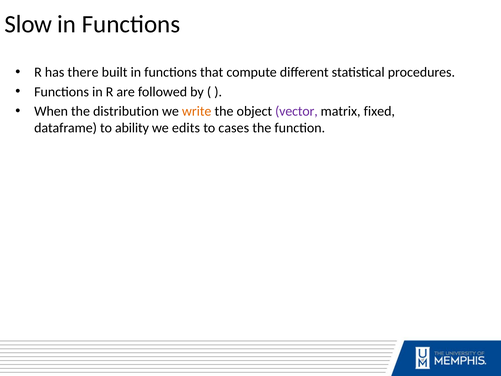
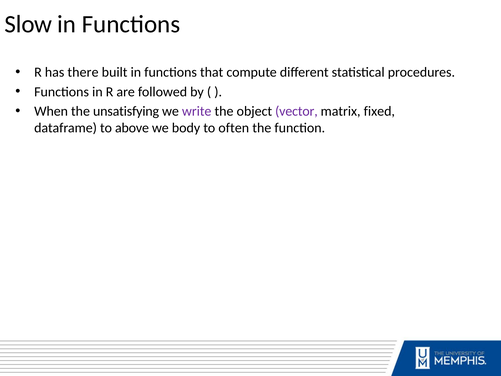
distribution: distribution -> unsatisfying (126, 111)
write colour: orange -> purple (197, 111)
ability: ability -> above (132, 128)
edits: edits -> body (186, 128)
cases: cases -> often (234, 128)
